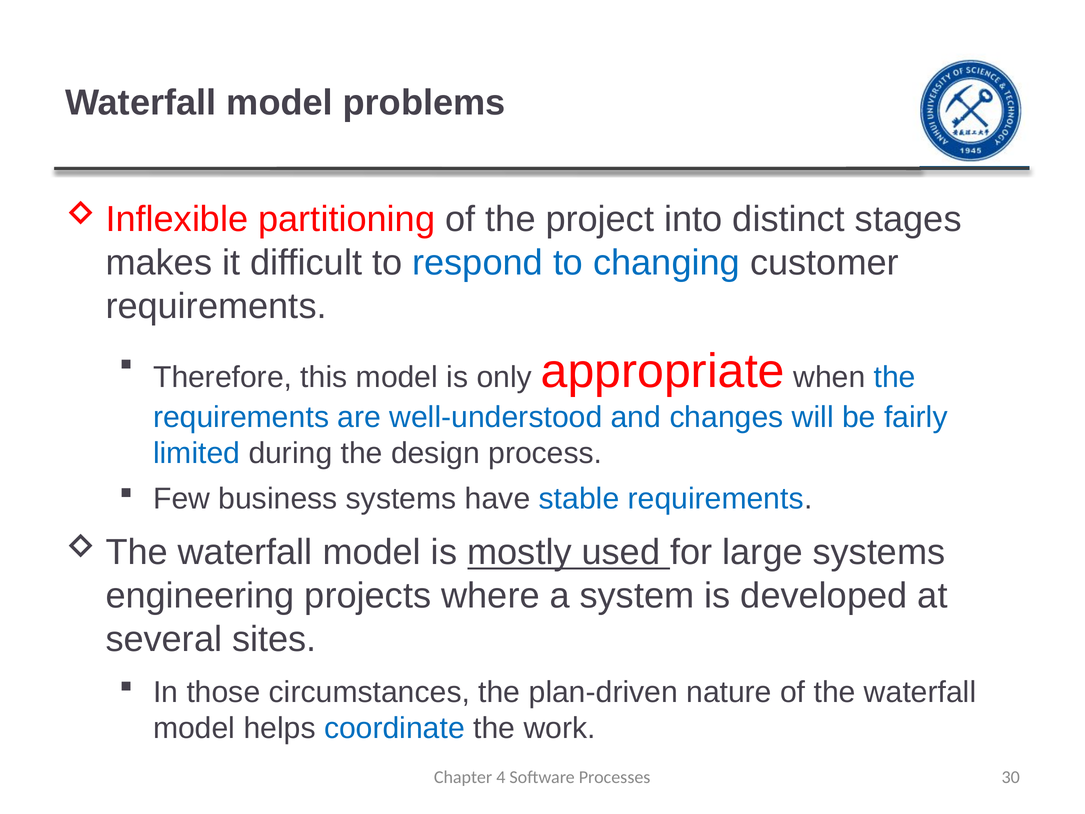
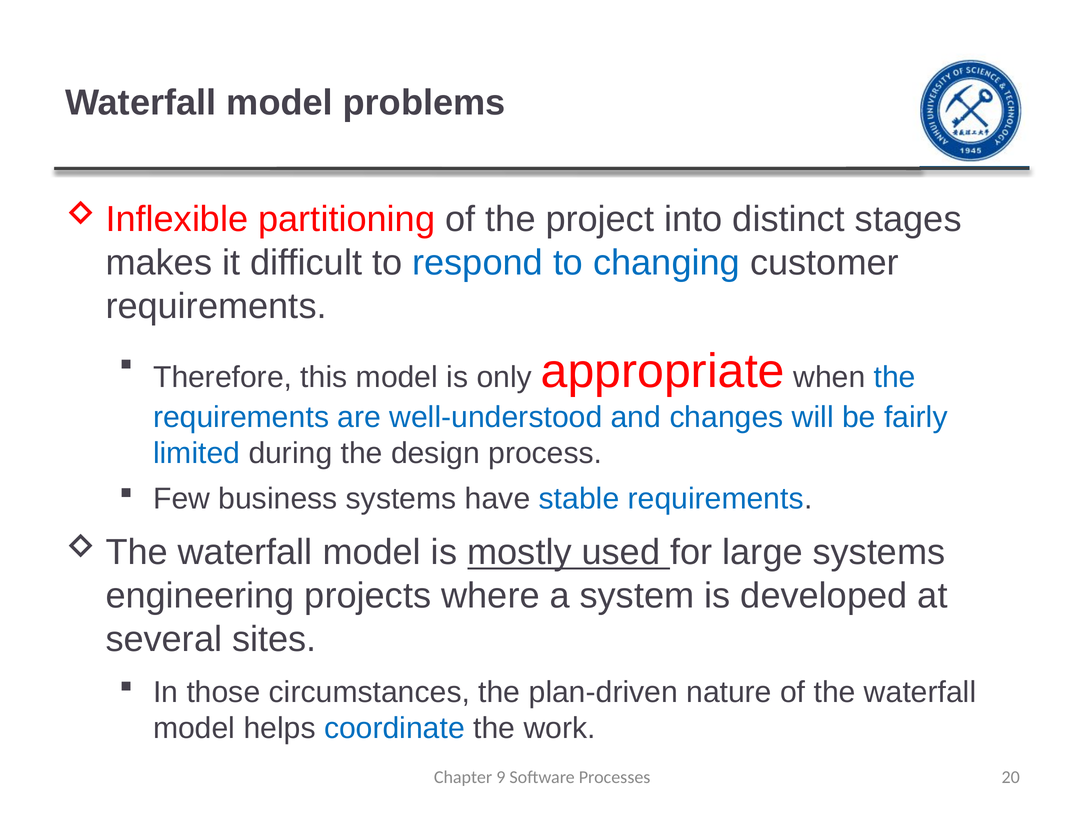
4: 4 -> 9 (501, 777)
30: 30 -> 20 (1011, 777)
